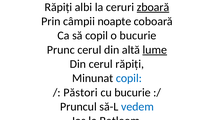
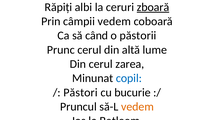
câmpii noapte: noapte -> vedem (114, 21)
să copil: copil -> când (97, 36)
o bucurie: bucurie -> păstorii (138, 36)
lume underline: present -> none (155, 50)
cerul răpiți: răpiți -> zarea (130, 64)
vedem colour: blue -> orange (137, 107)
